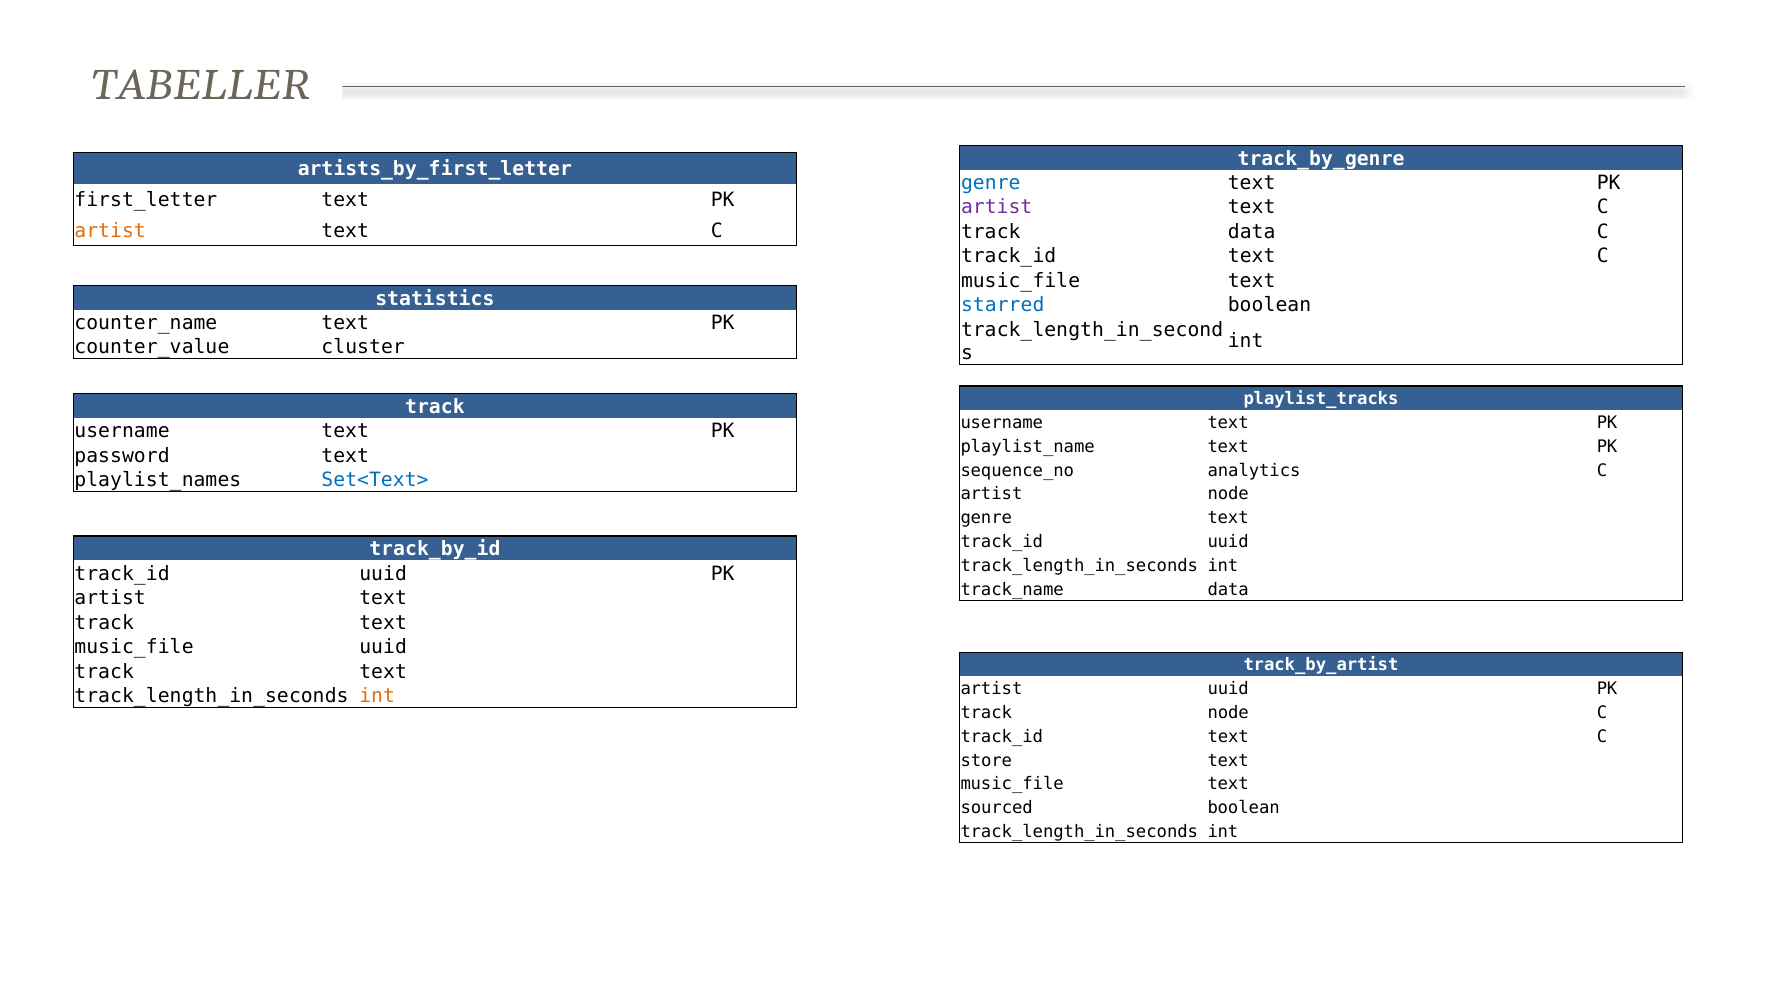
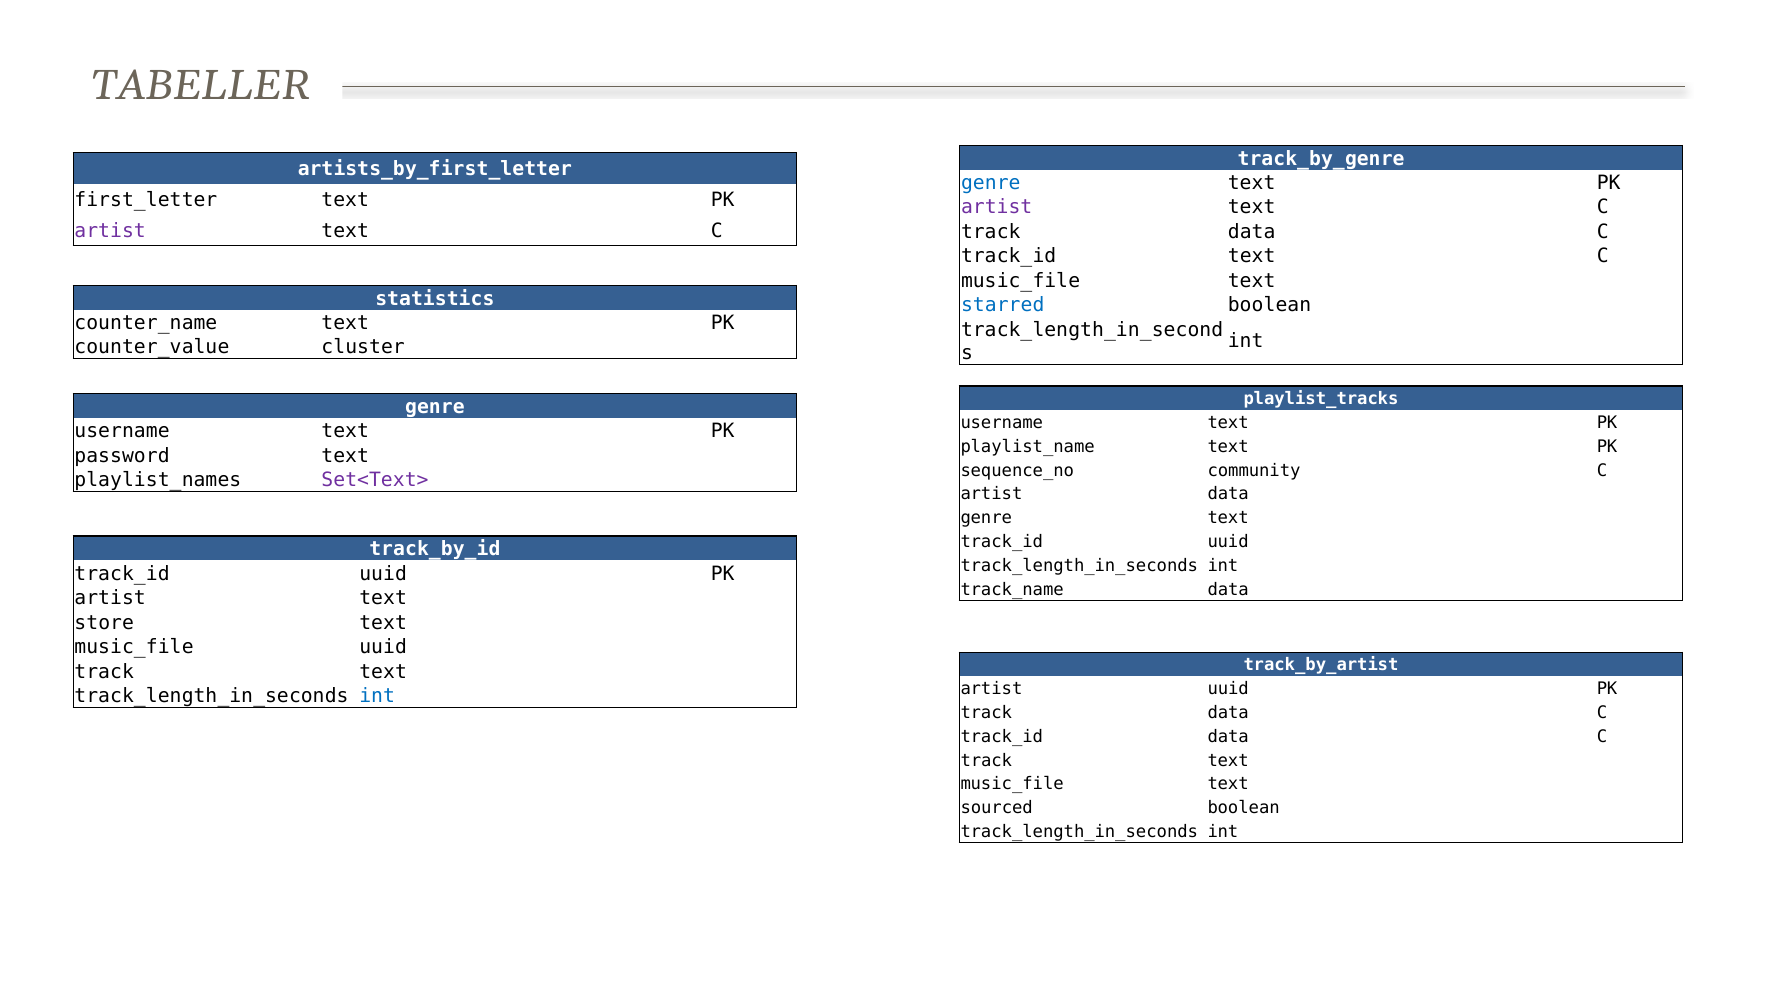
artist colour: orange -> purple (110, 231)
track: track -> genre (435, 407)
analytics: analytics -> community (1254, 470)
Set<Text> colour: blue -> purple (375, 480)
artist node: node -> data (1228, 494)
track: track -> store (104, 623)
int colour: orange -> blue (377, 696)
node: node -> data (1228, 713)
text: text -> data (1228, 737)
store: store -> track (986, 760)
